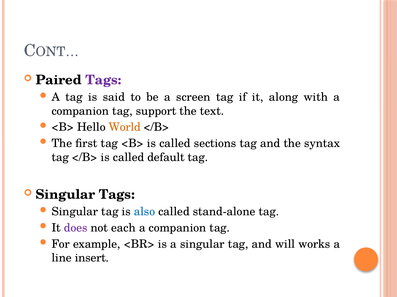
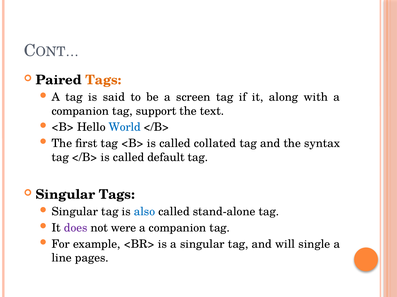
Tags colour: purple -> orange (103, 80)
World colour: orange -> blue (125, 127)
sections: sections -> collated (215, 144)
each: each -> were (124, 228)
works: works -> single (314, 245)
insert: insert -> pages (92, 258)
